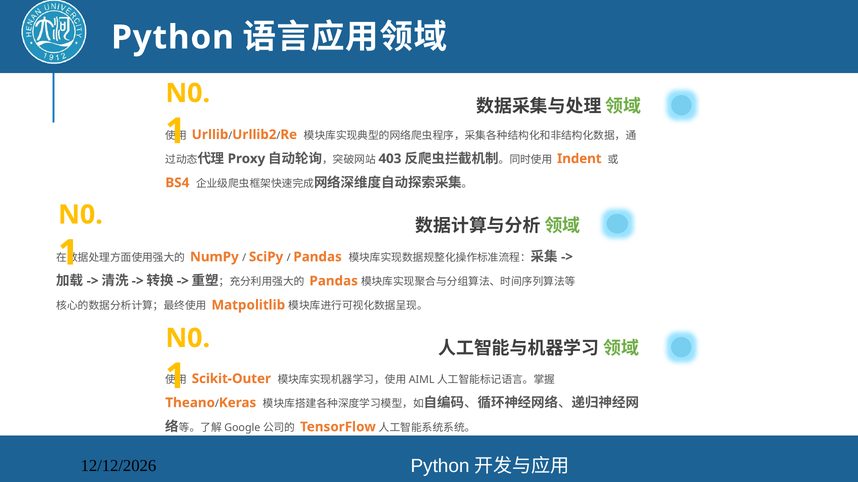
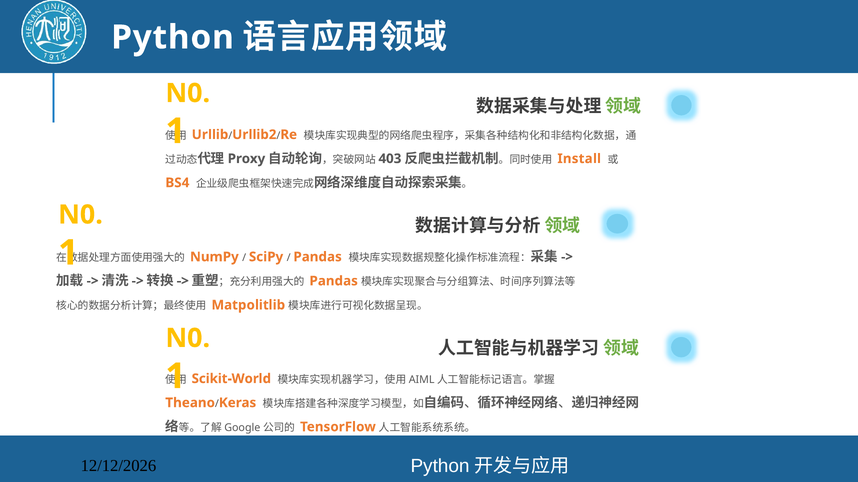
Indent: Indent -> Install (579, 159)
Scikit-Outer: Scikit-Outer -> Scikit-World (231, 379)
